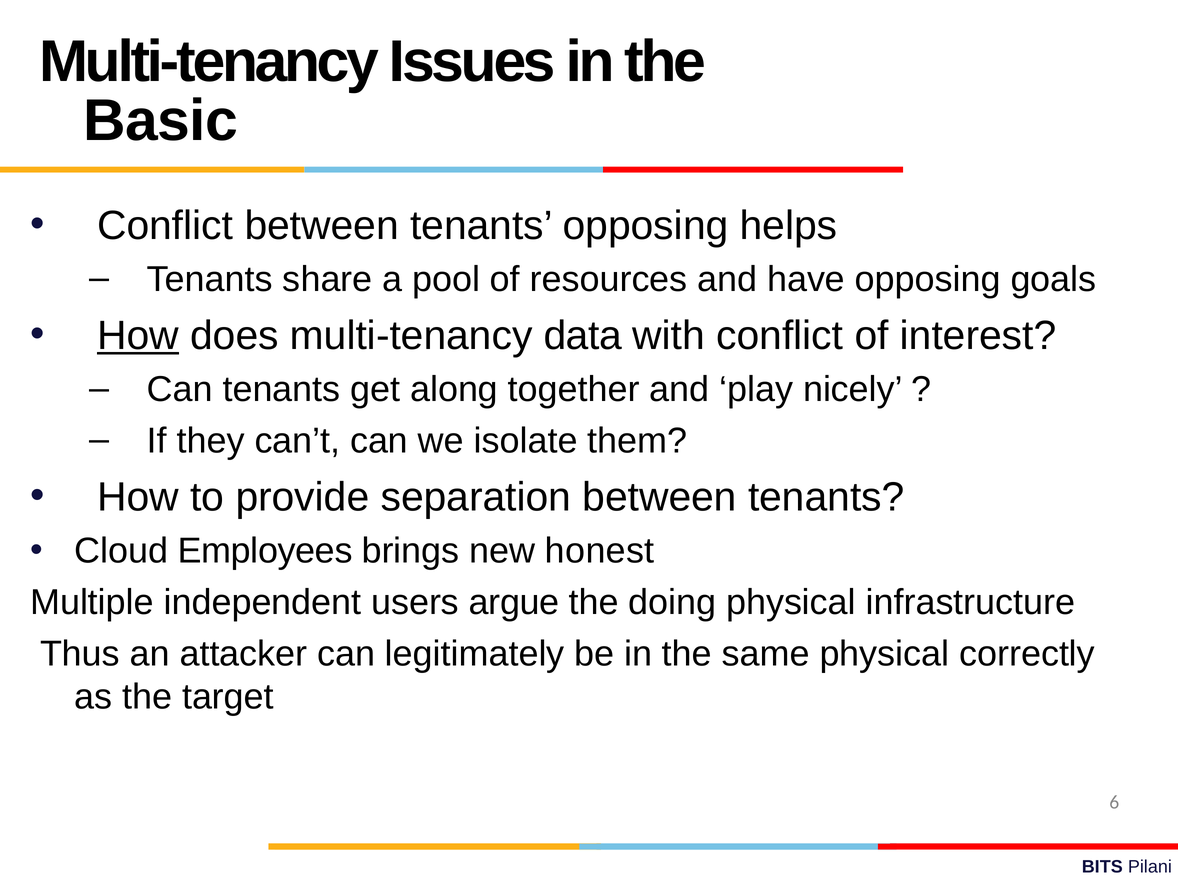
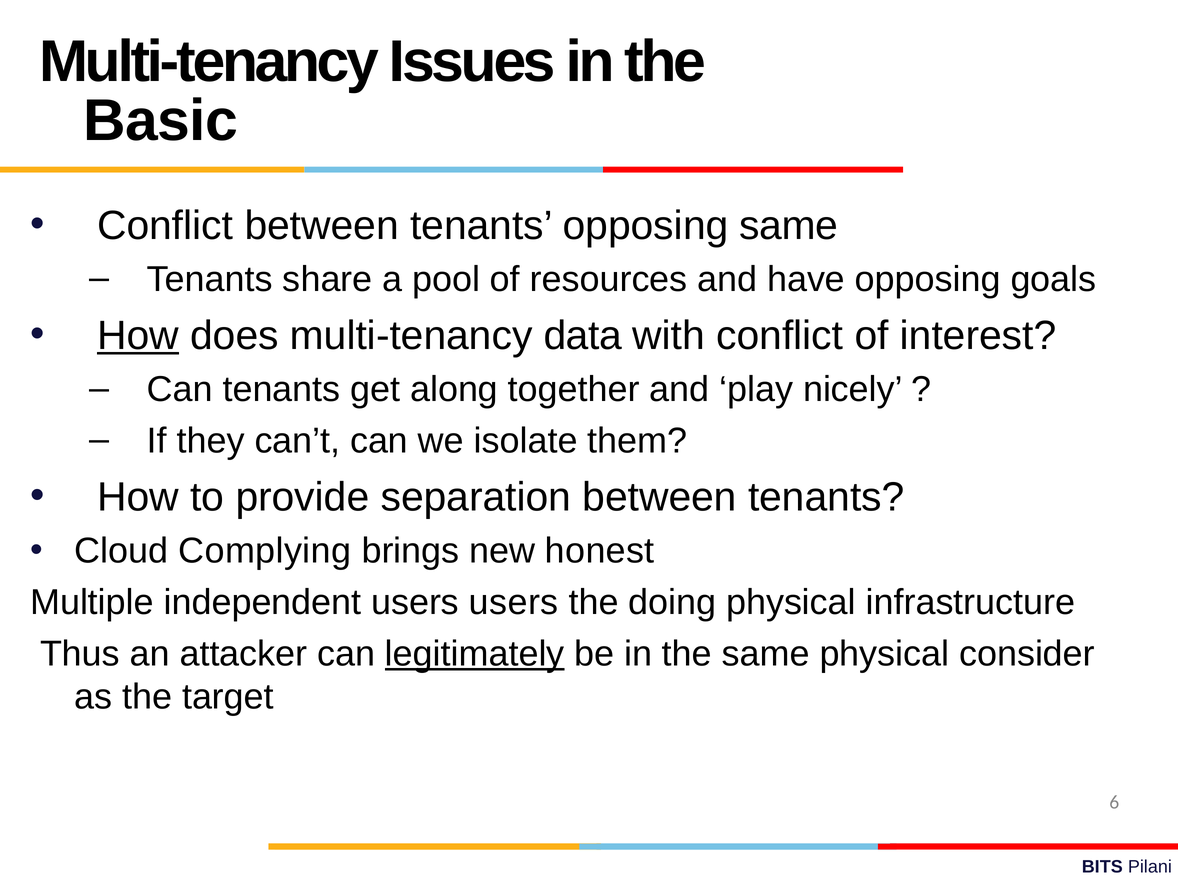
opposing helps: helps -> same (789, 226)
Employees: Employees -> Complying (265, 551)
users argue: argue -> users (514, 603)
legitimately underline: none -> present (475, 654)
correctly: correctly -> consider (1027, 654)
